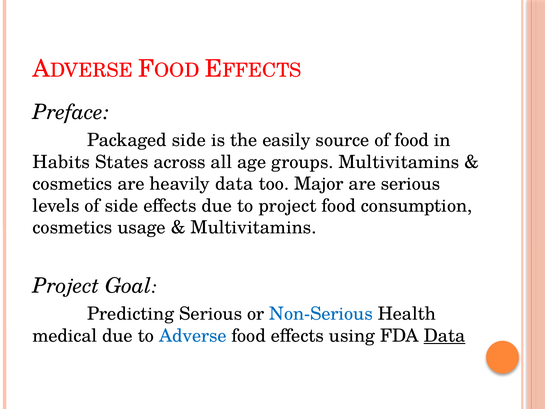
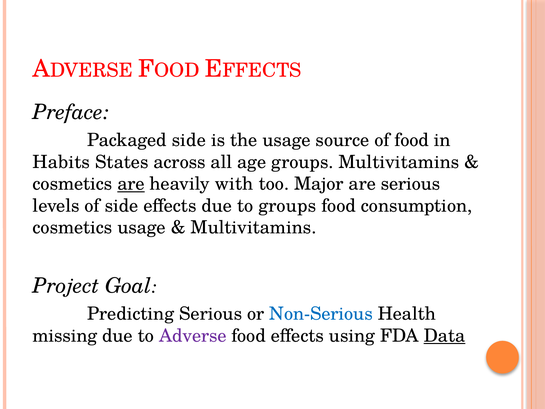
the easily: easily -> usage (286, 140)
are underline: none -> present (131, 184)
heavily data: data -> with (234, 184)
to project: project -> groups (287, 206)
medical: medical -> missing (65, 336)
Adverse colour: blue -> purple (193, 336)
